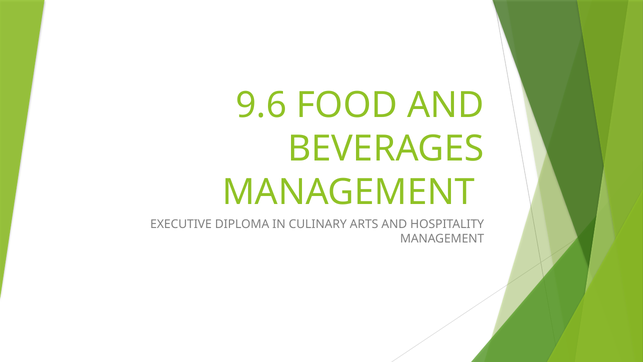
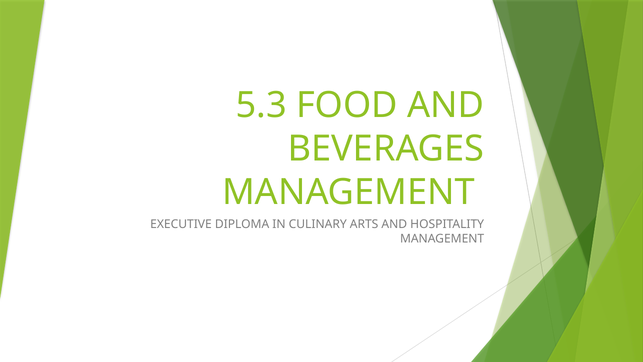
9.6: 9.6 -> 5.3 (261, 105)
